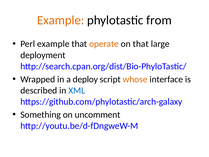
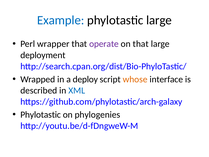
Example colour: orange -> blue (61, 20)
phylotastic from: from -> large (159, 20)
Perl example: example -> wrapper (53, 44)
operate colour: orange -> purple (104, 44)
Something: Something -> Phylotastic (41, 115)
uncomment: uncomment -> phylogenies (97, 115)
